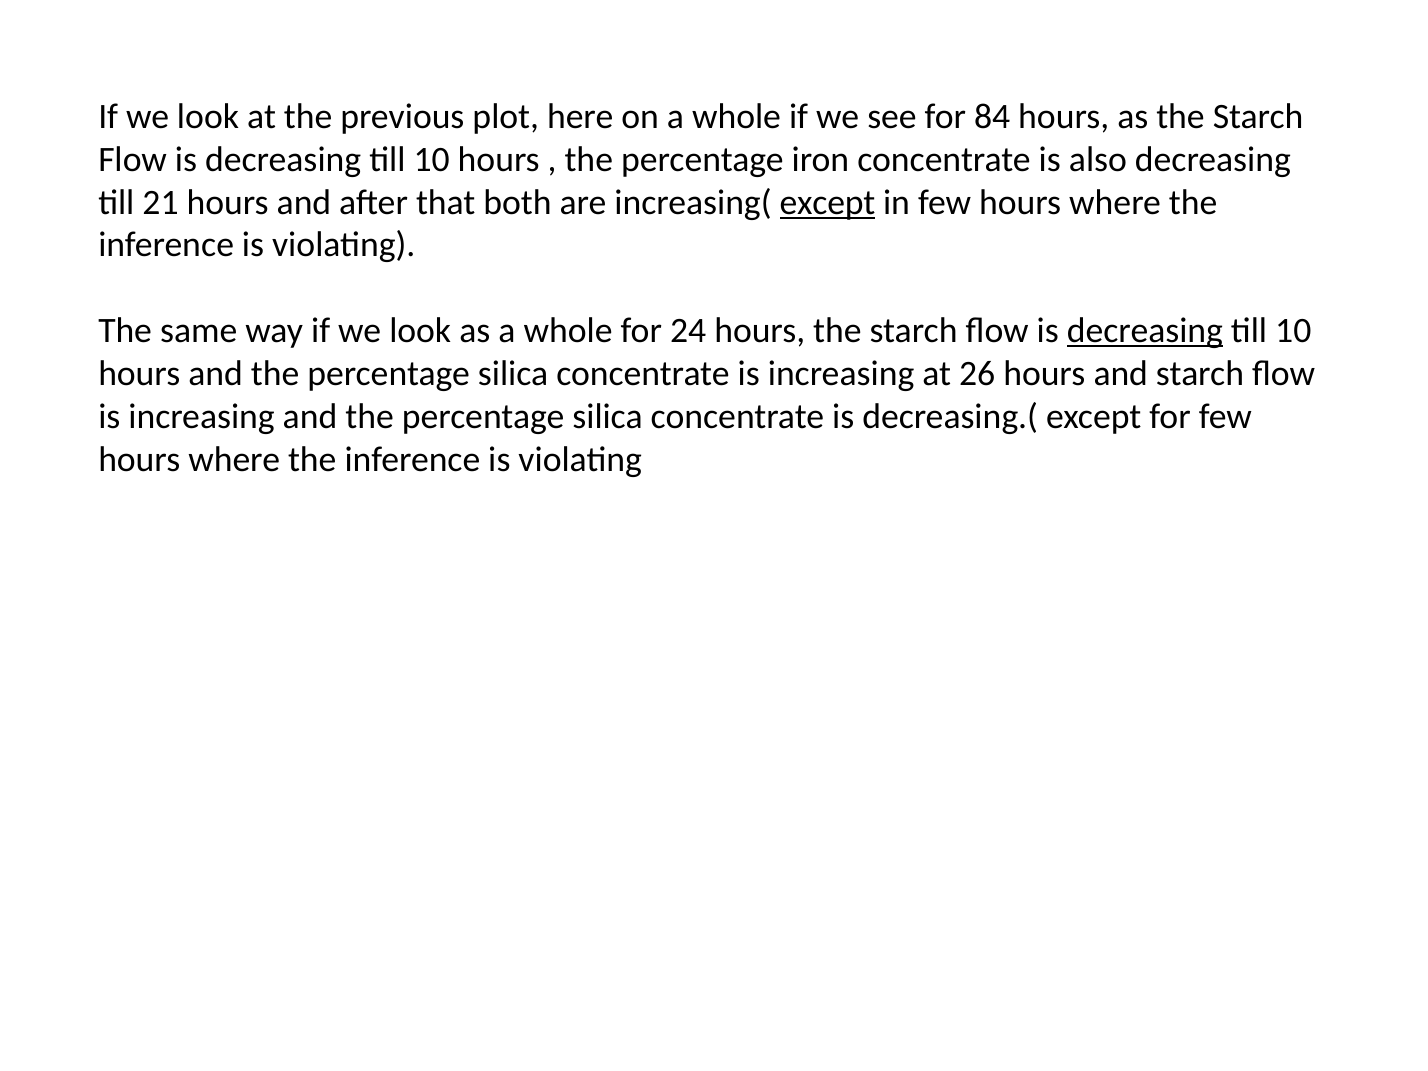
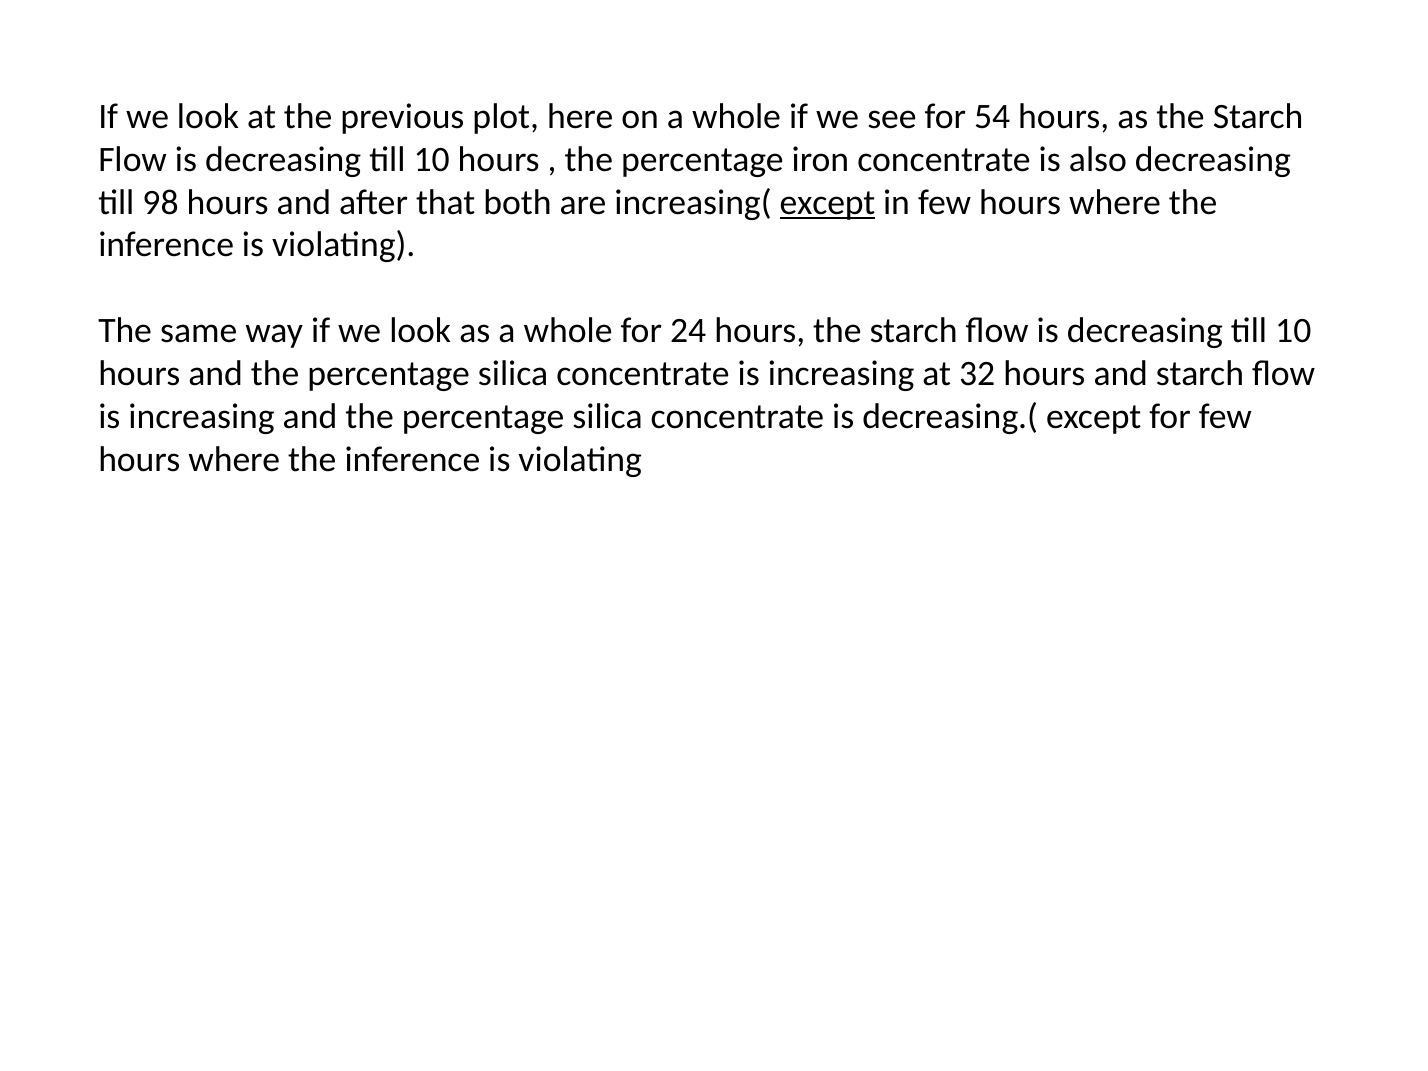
84: 84 -> 54 (992, 117)
21: 21 -> 98 (161, 202)
decreasing underline: present -> none (1145, 331)
26: 26 -> 32 (977, 374)
